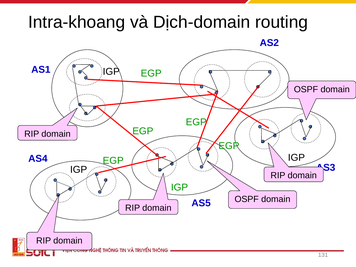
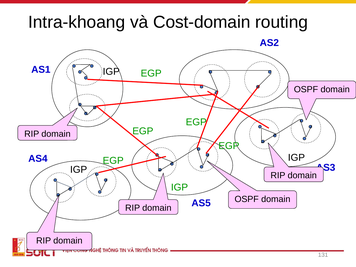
Dịch-domain: Dịch-domain -> Cost-domain (202, 22)
